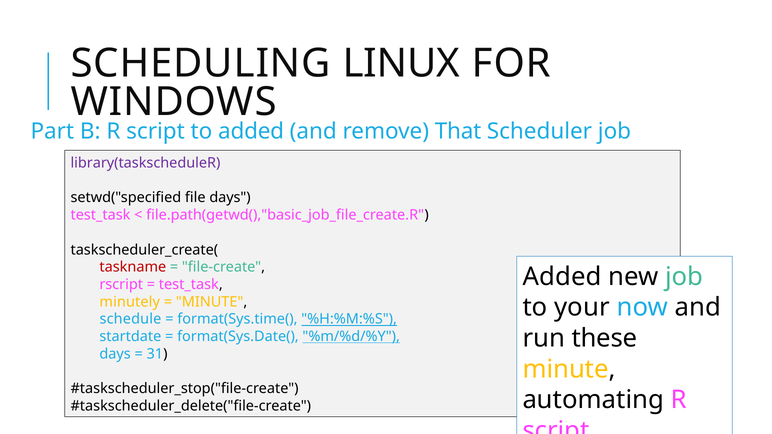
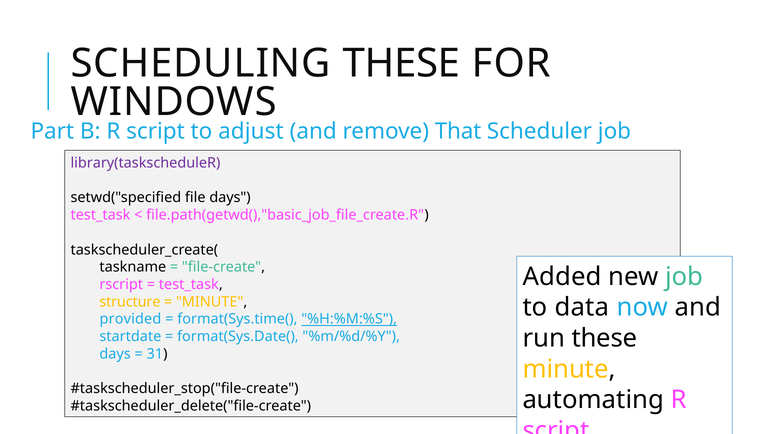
SCHEDULING LINUX: LINUX -> THESE (401, 64)
to added: added -> adjust (251, 131)
taskname colour: red -> black (133, 267)
minutely: minutely -> structure (130, 302)
your: your -> data (582, 308)
schedule: schedule -> provided (130, 319)
%m/%d/%Y underline: present -> none (351, 337)
